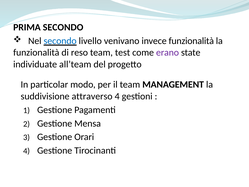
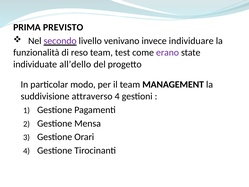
PRIMA SECONDO: SECONDO -> PREVISTO (63, 27)
secondo colour: blue -> purple (60, 41)
invece funzionalità: funzionalità -> individuare (191, 41)
all’team: all’team -> all’dello (75, 64)
